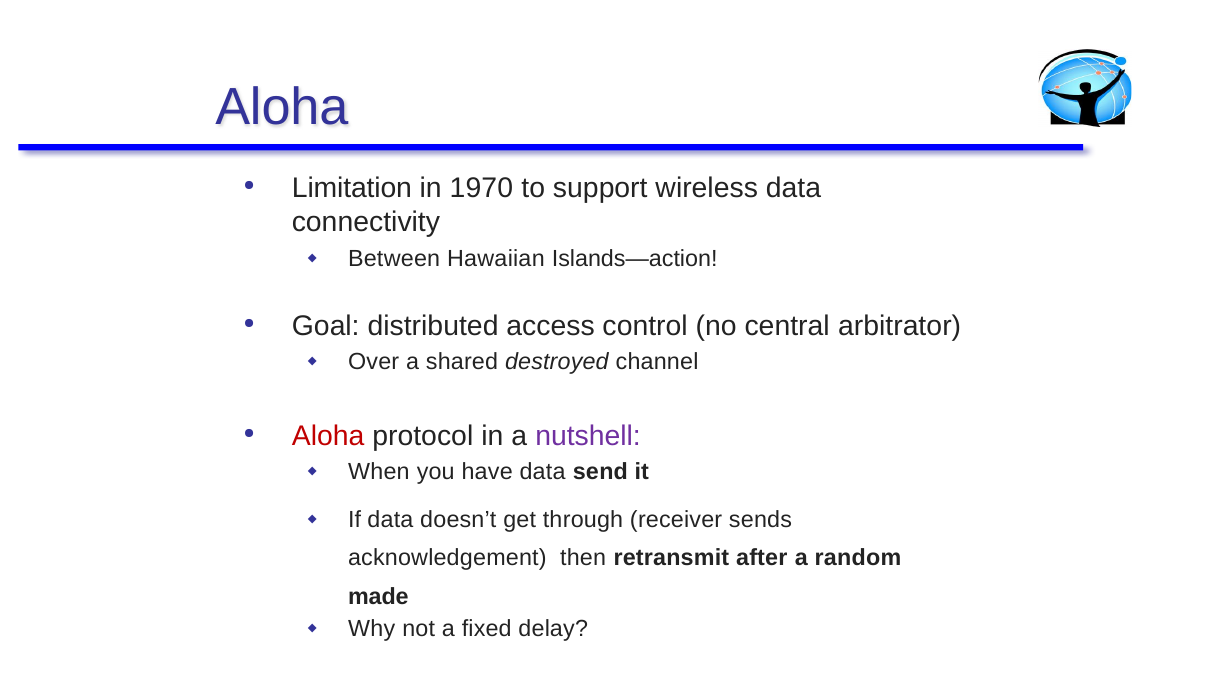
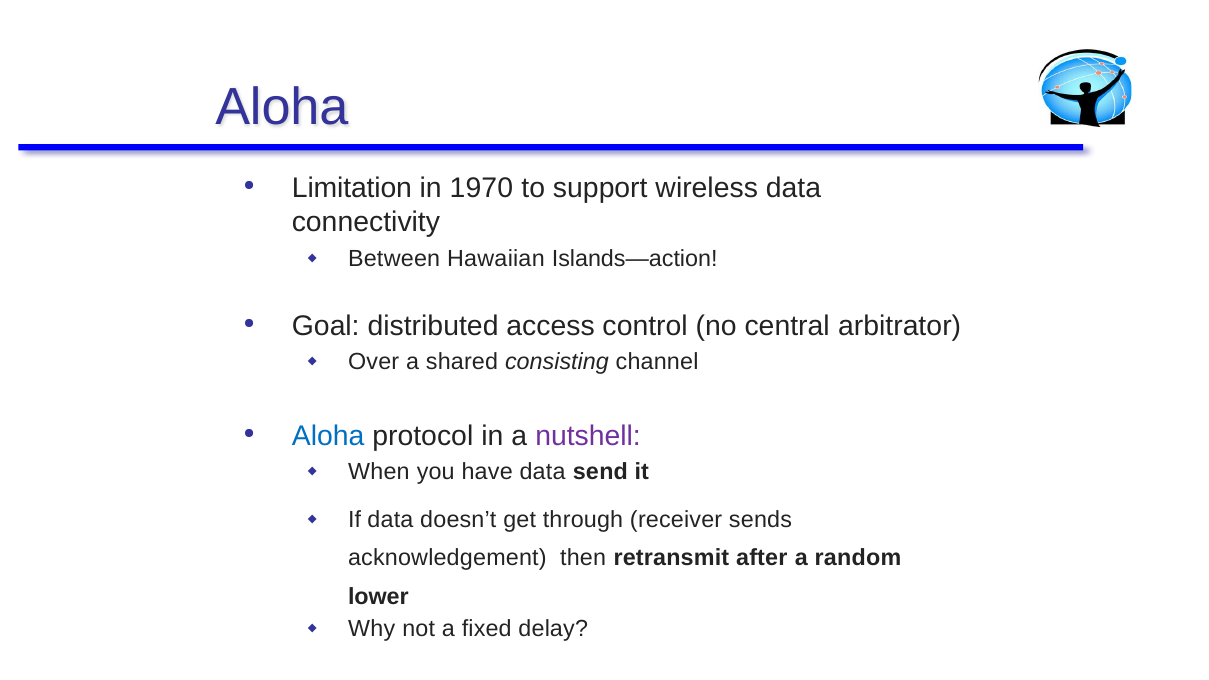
destroyed: destroyed -> consisting (557, 362)
Aloha colour: red -> blue (328, 436)
made: made -> lower (378, 597)
